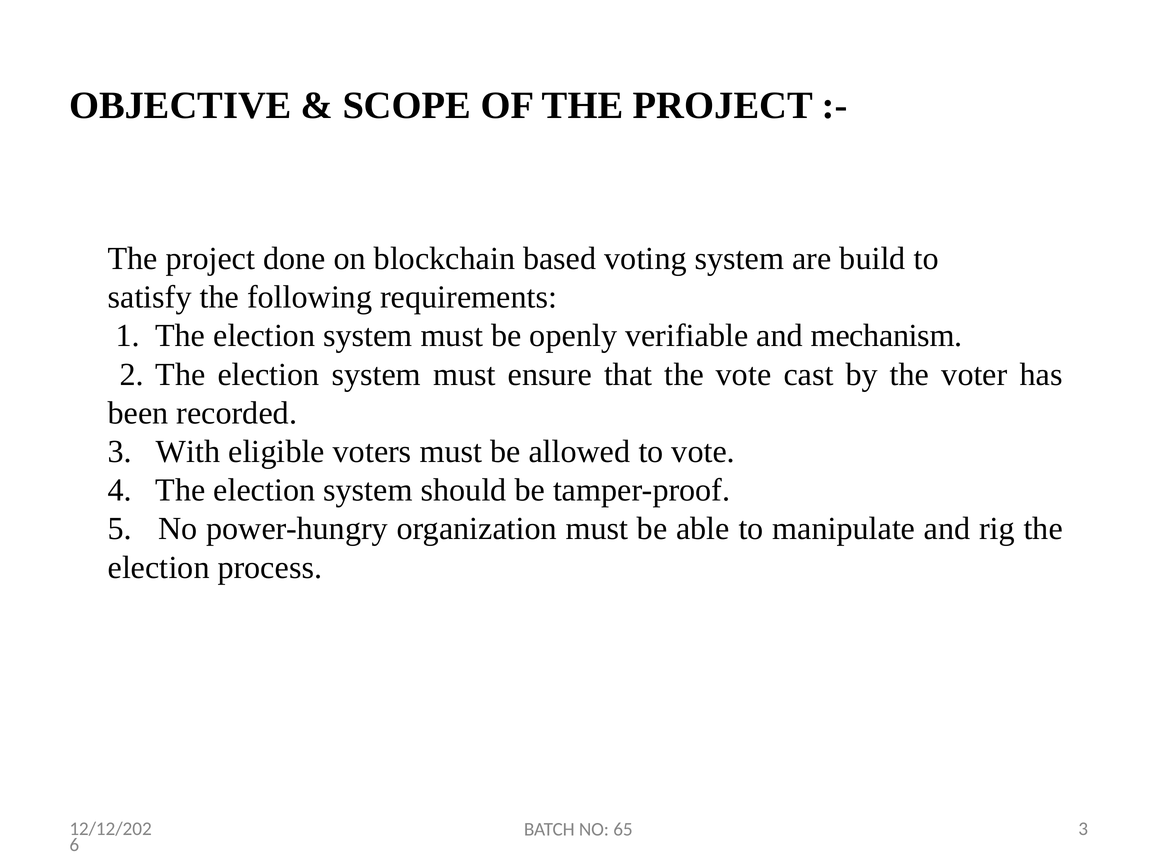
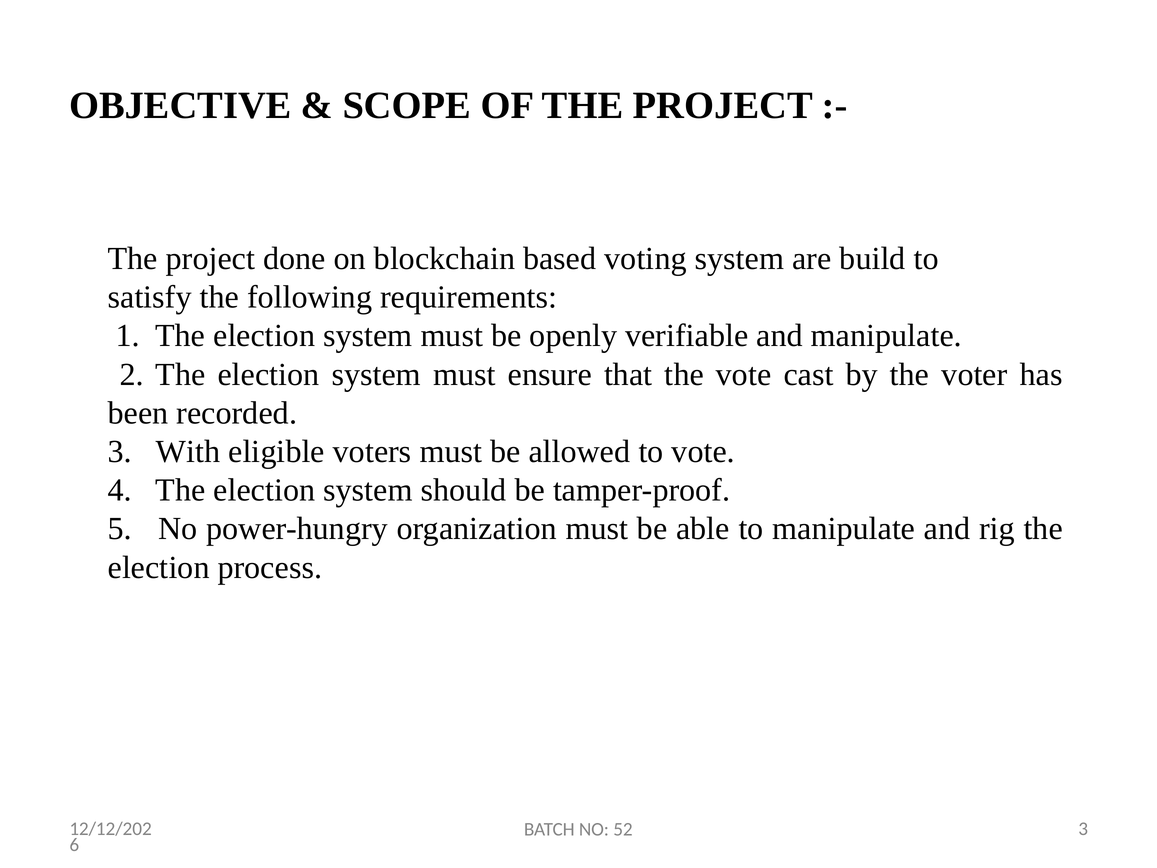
and mechanism: mechanism -> manipulate (886, 336)
65: 65 -> 52 (623, 829)
